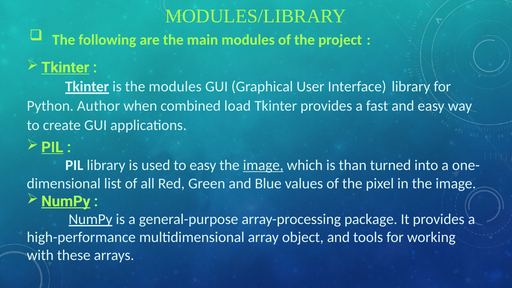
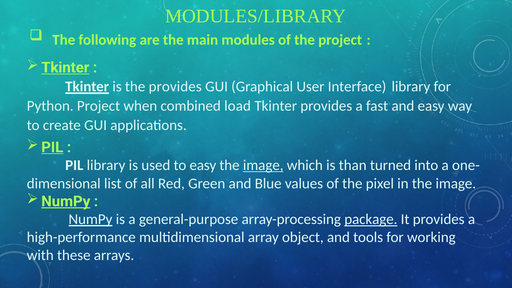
the modules: modules -> provides (175, 87)
Python Author: Author -> Project (99, 106)
package underline: none -> present (371, 219)
